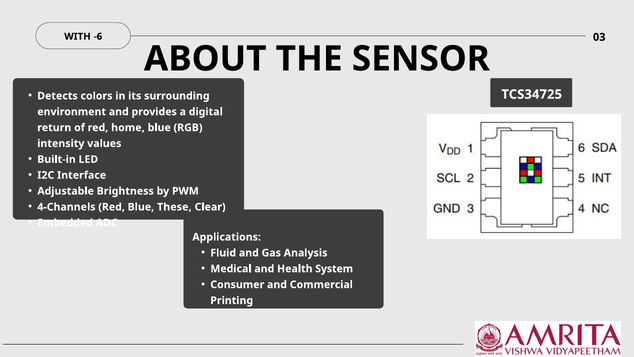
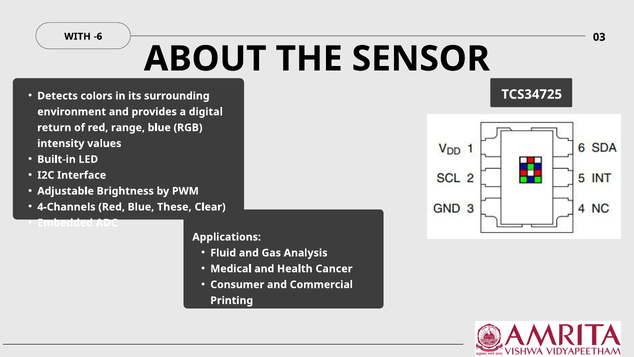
home: home -> range (128, 128)
System: System -> Cancer (334, 268)
